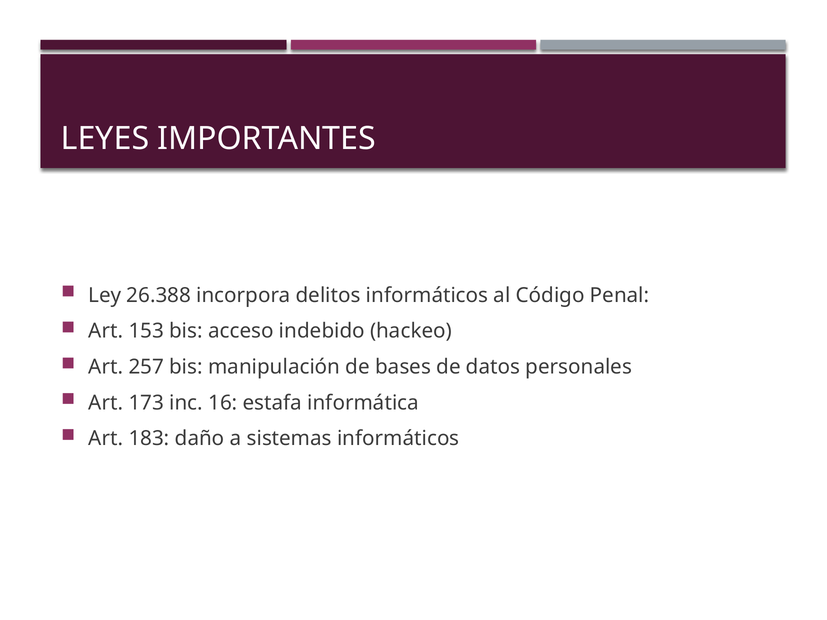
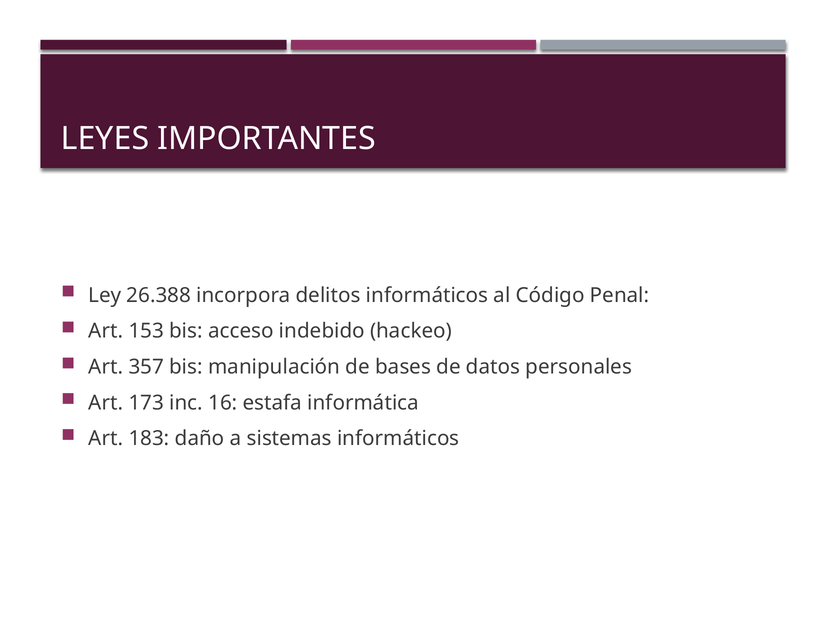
257: 257 -> 357 (146, 367)
